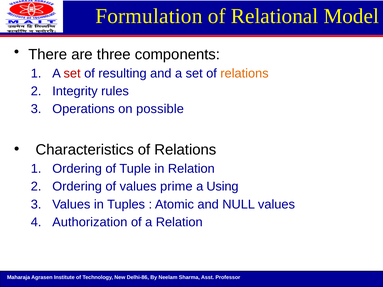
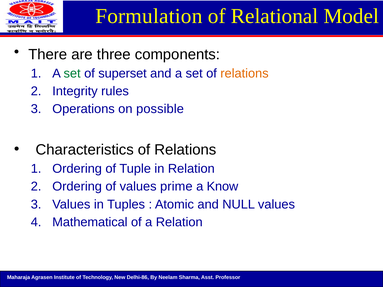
set colour: red -> green (72, 73)
resulting: resulting -> superset (123, 73)
Using: Using -> Know (222, 187)
Authorization: Authorization -> Mathematical (90, 222)
